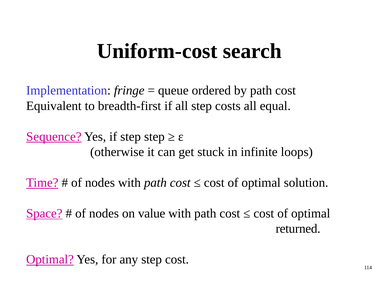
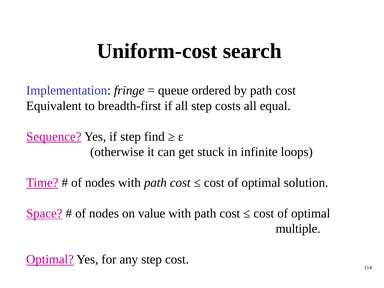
step step: step -> find (154, 137)
returned: returned -> multiple (298, 229)
